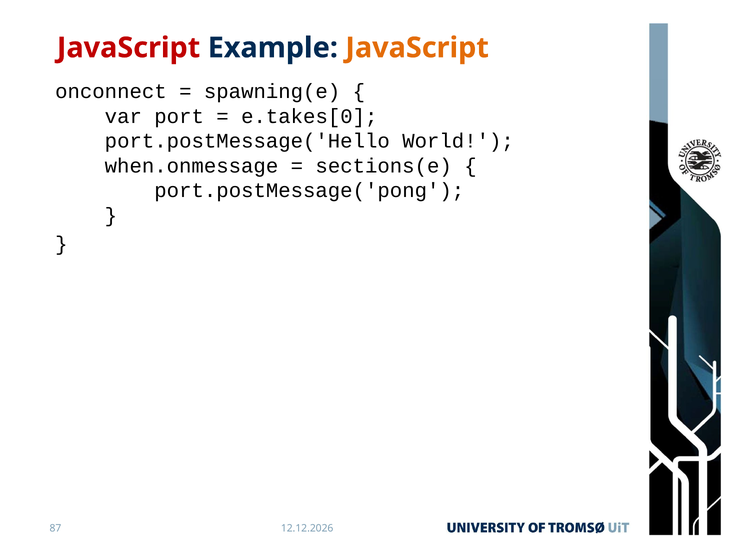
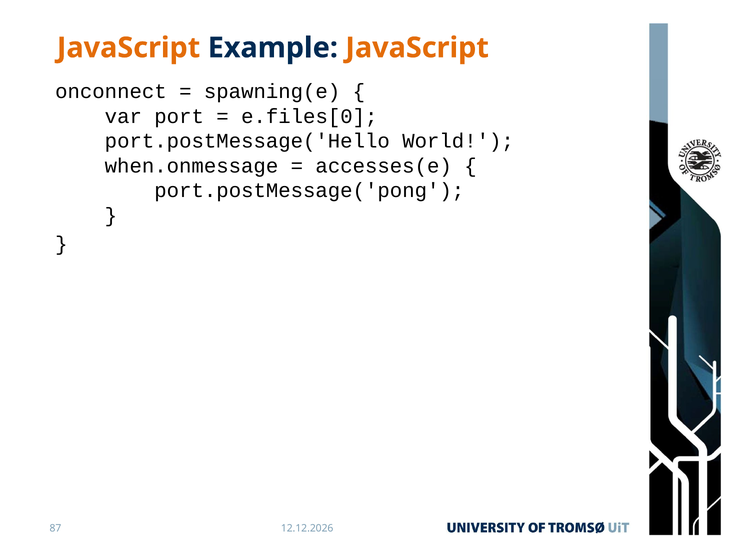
JavaScript colour: red -> orange (129, 48)
e.takes[0: e.takes[0 -> e.files[0 (309, 116)
sections(e: sections(e -> accesses(e (384, 166)
